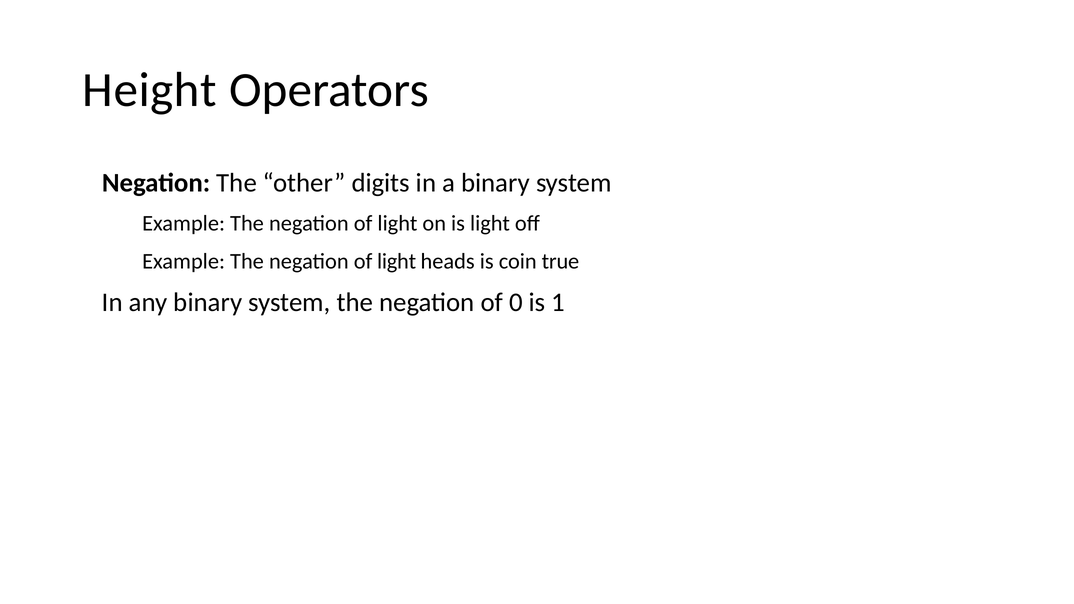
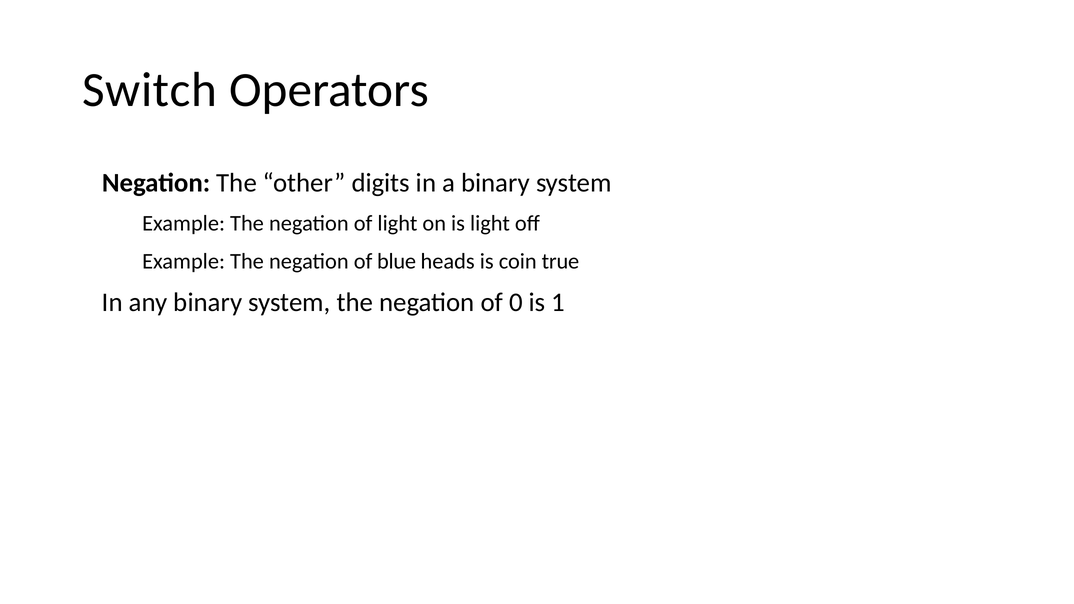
Height: Height -> Switch (150, 90)
light: light -> blue (397, 261)
